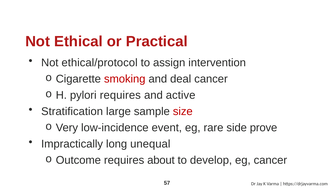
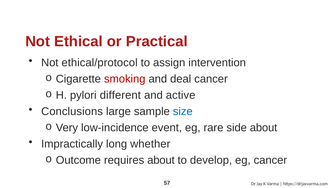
pylori requires: requires -> different (120, 95)
Stratification: Stratification -> Conclusions (72, 111)
size colour: red -> blue (183, 111)
side prove: prove -> about (264, 128)
unequal: unequal -> whether (150, 144)
